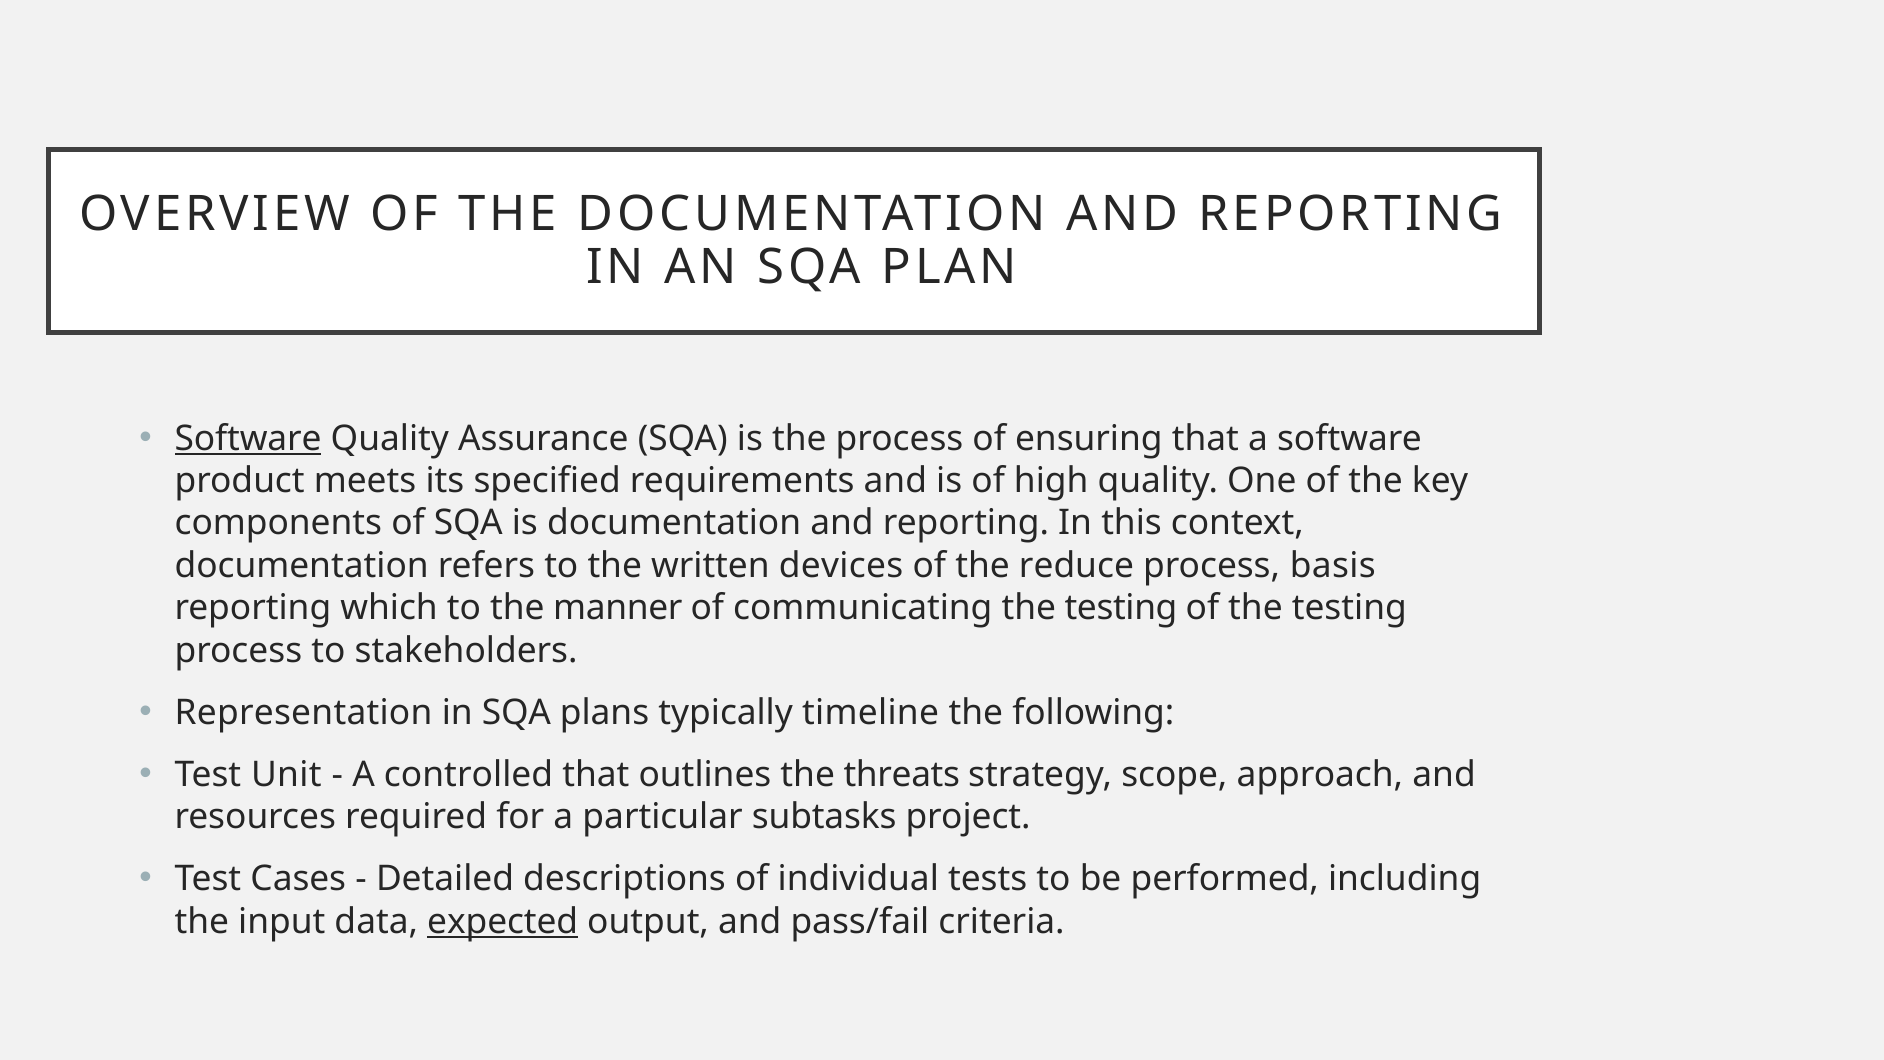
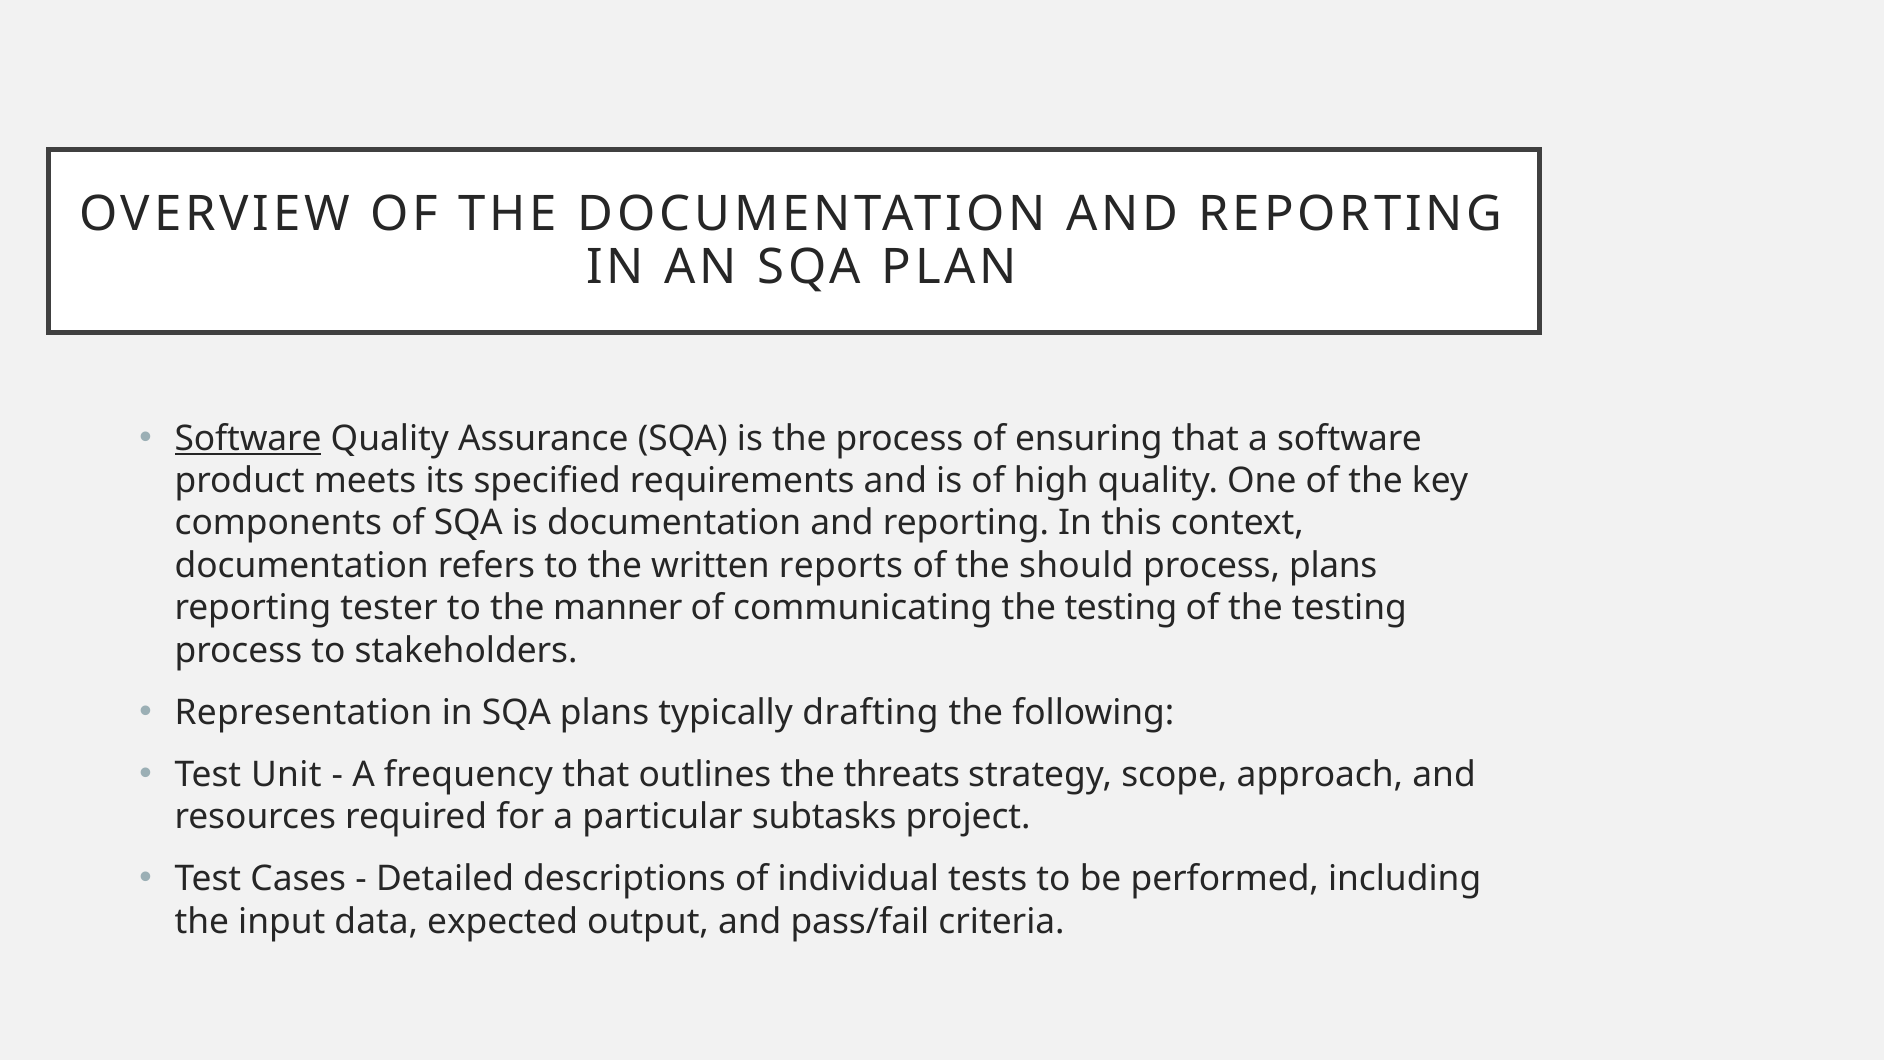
devices: devices -> reports (841, 566)
reduce: reduce -> should (1076, 566)
process basis: basis -> plans (1333, 566)
which: which -> tester (389, 608)
timeline: timeline -> drafting (871, 712)
controlled: controlled -> frequency (468, 774)
expected underline: present -> none (503, 921)
